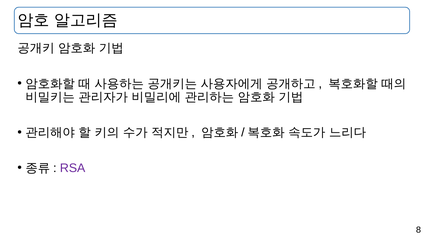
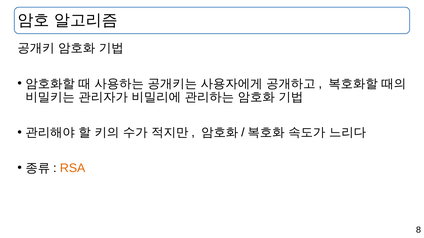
RSA colour: purple -> orange (73, 168)
